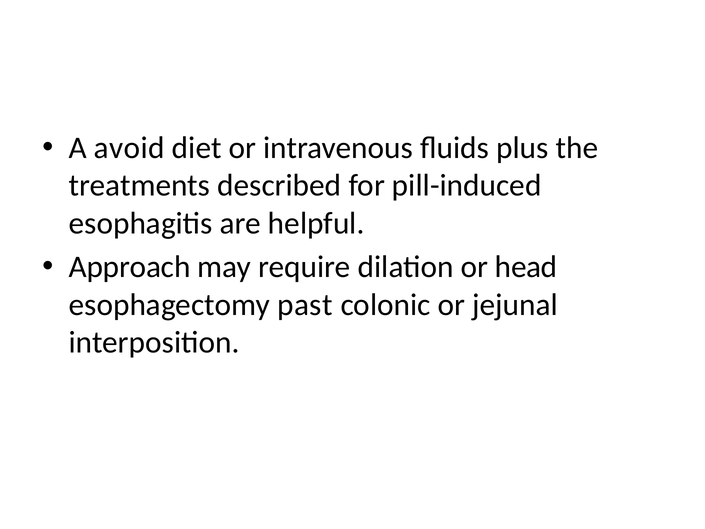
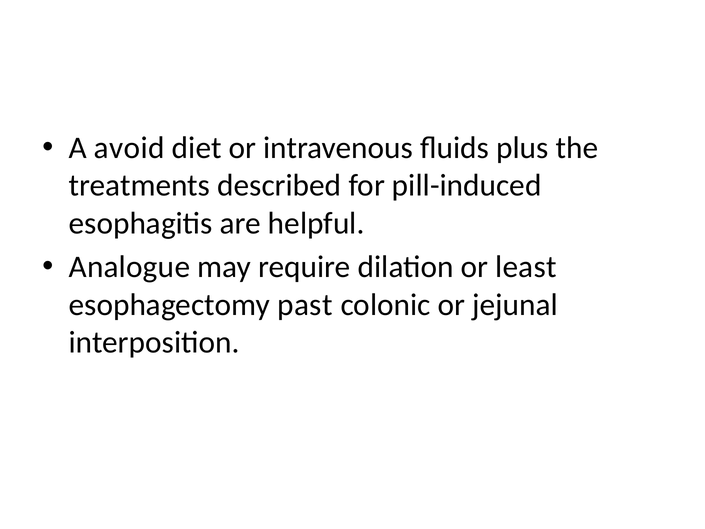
Approach: Approach -> Analogue (129, 267)
head: head -> least (526, 267)
